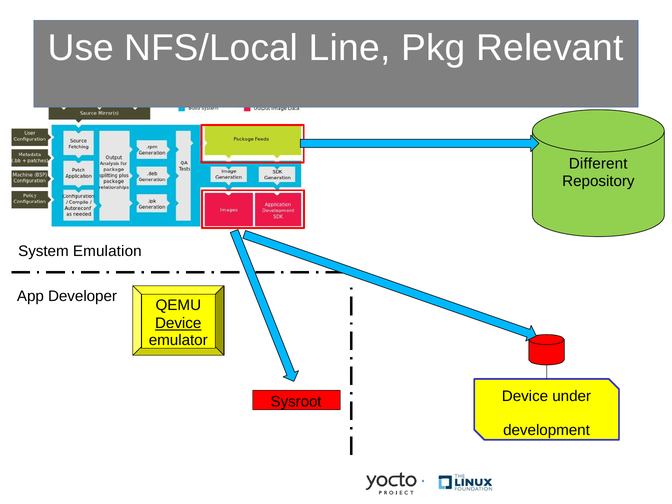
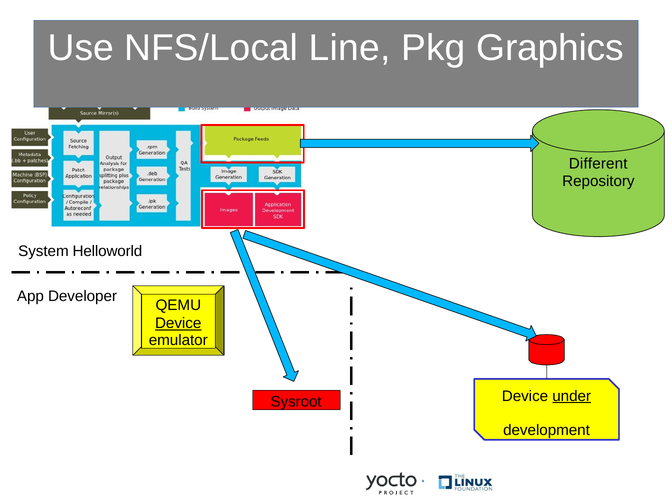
Relevant: Relevant -> Graphics (550, 48)
Emulation: Emulation -> Helloworld (107, 251)
under underline: none -> present (572, 396)
